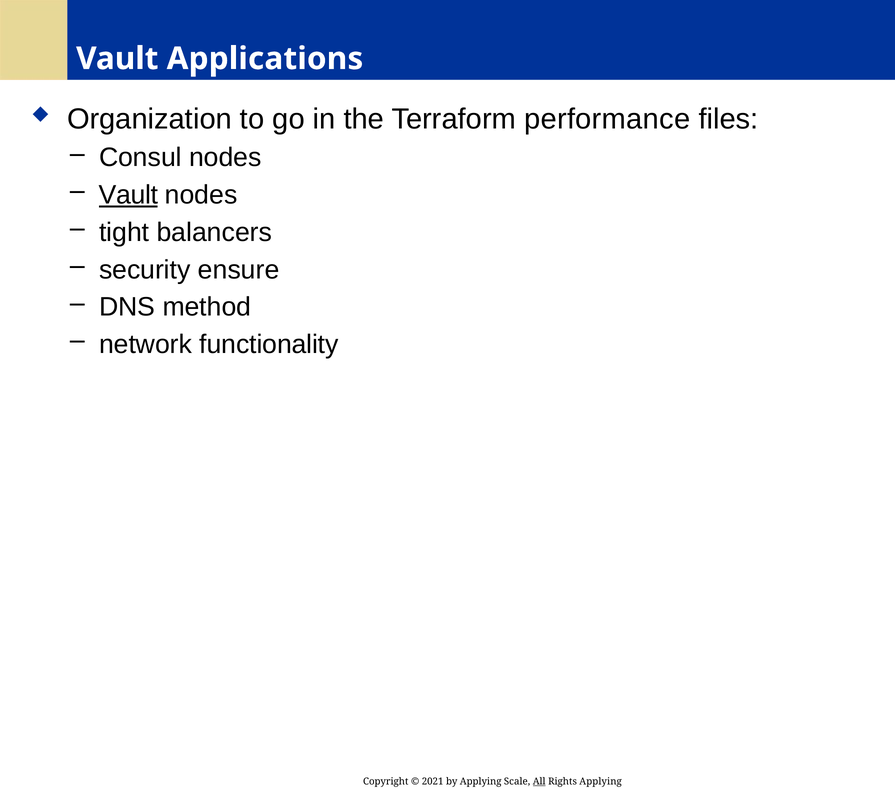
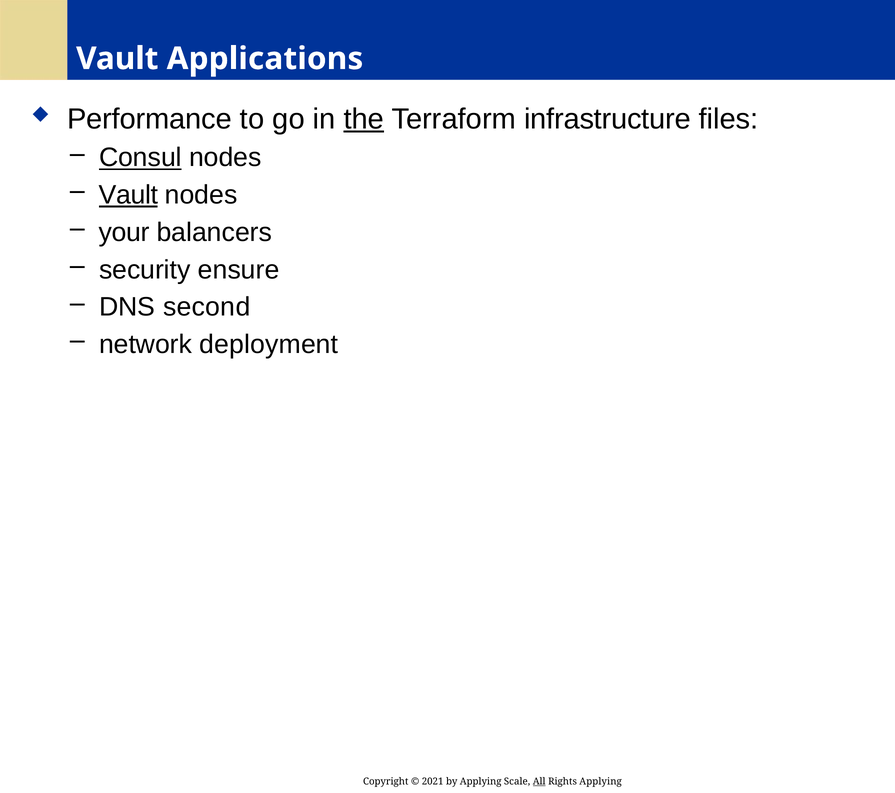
Organization: Organization -> Performance (150, 119)
the underline: none -> present (364, 119)
performance: performance -> infrastructure (607, 119)
Consul underline: none -> present (140, 158)
tight: tight -> your (124, 232)
method: method -> second (207, 307)
functionality: functionality -> deployment (269, 344)
